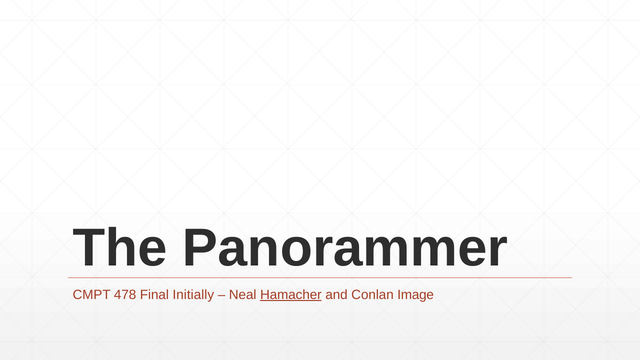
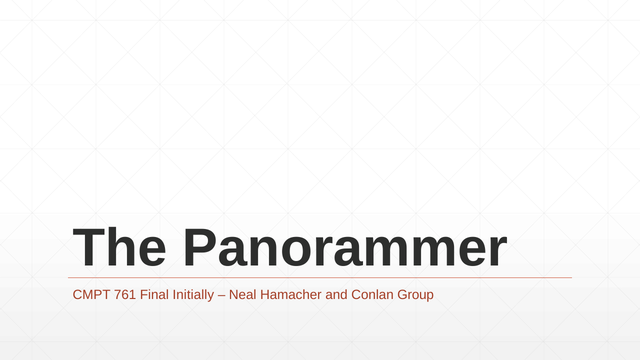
478: 478 -> 761 (125, 295)
Hamacher underline: present -> none (291, 295)
Image: Image -> Group (416, 295)
